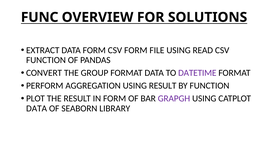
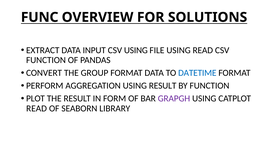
DATA FORM: FORM -> INPUT (94, 50)
CSV FORM: FORM -> USING (136, 50)
DATETIME colour: purple -> blue (197, 73)
DATA: DATA -> READ (37, 108)
